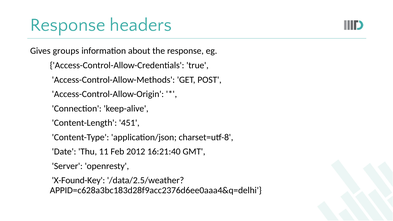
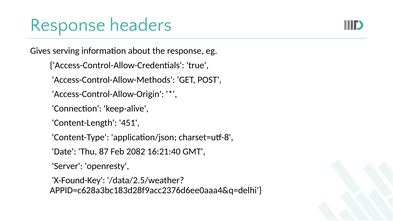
groups: groups -> serving (66, 51)
11: 11 -> 87 (104, 152)
2012: 2012 -> 2082 (136, 152)
